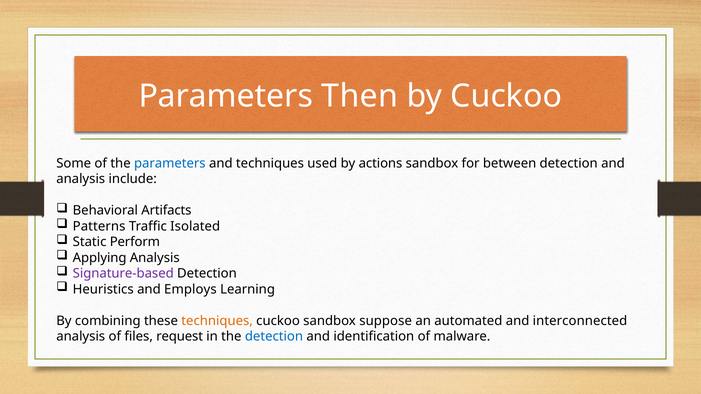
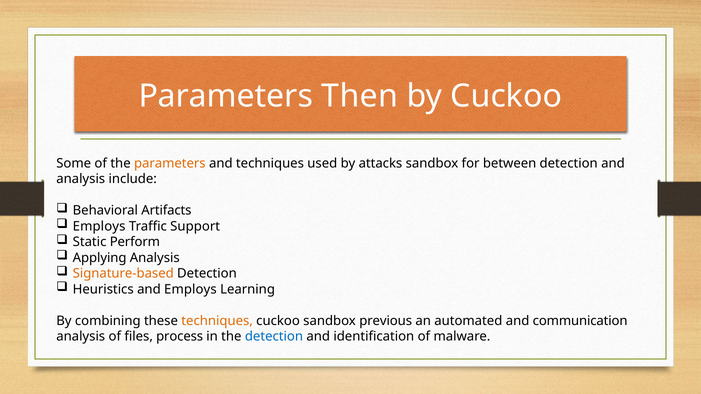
parameters colour: blue -> orange (170, 163)
actions: actions -> attacks (380, 163)
Patterns: Patterns -> Employs (99, 226)
Isolated: Isolated -> Support (195, 226)
Signature-based colour: purple -> orange (123, 274)
suppose: suppose -> previous (386, 321)
interconnected: interconnected -> communication (580, 321)
request: request -> process (180, 337)
